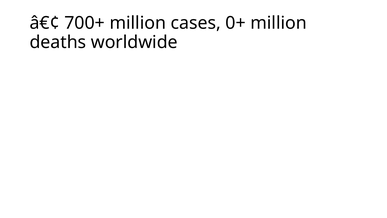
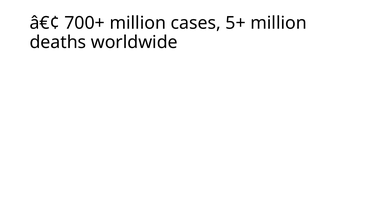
0+: 0+ -> 5+ (236, 23)
